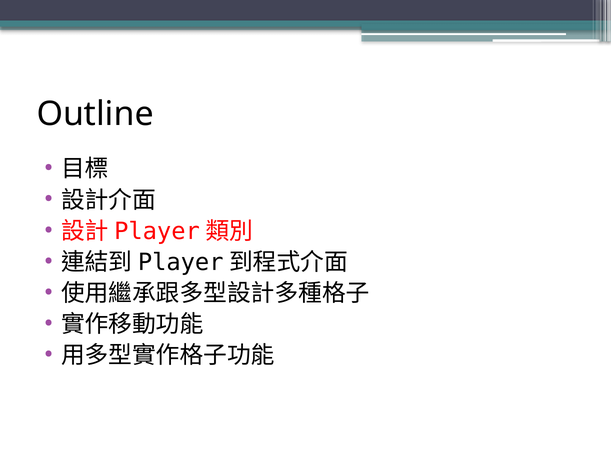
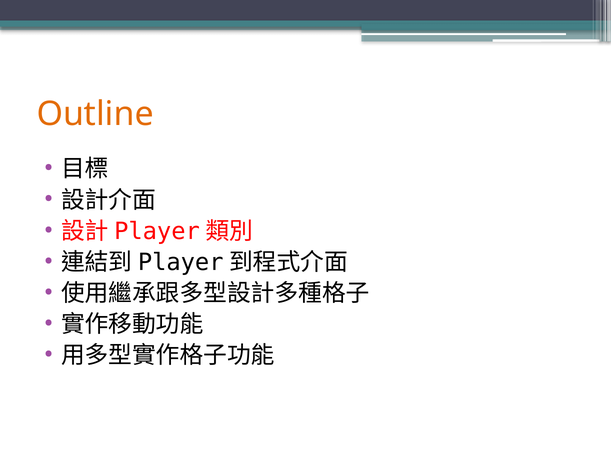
Outline colour: black -> orange (95, 114)
